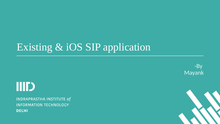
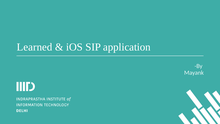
Existing: Existing -> Learned (35, 47)
